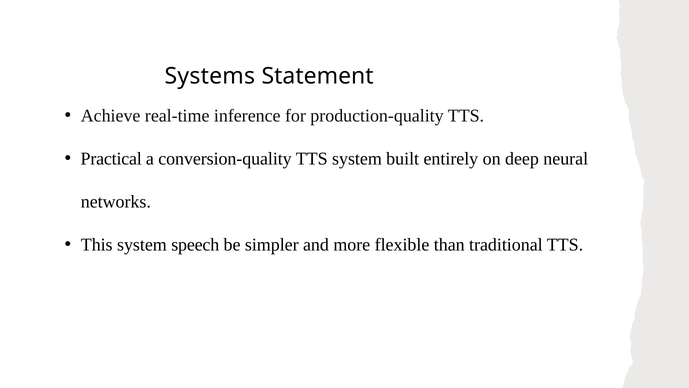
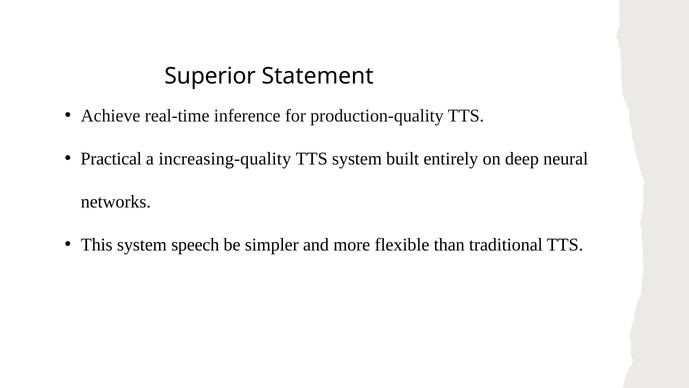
Systems: Systems -> Superior (210, 76)
conversion-quality: conversion-quality -> increasing-quality (225, 159)
